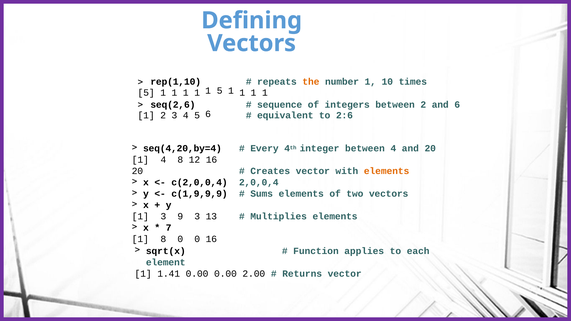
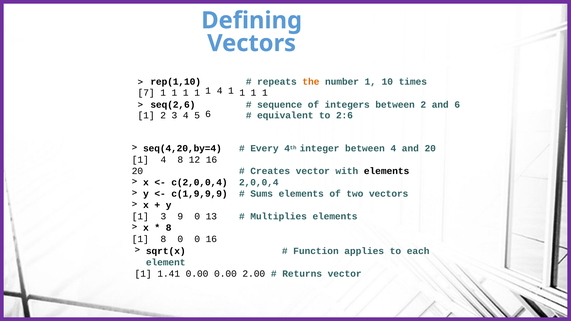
5: 5 -> 7 (146, 93)
1 1 5: 5 -> 4 (220, 91)
elements colour: orange -> black (387, 171)
9 3: 3 -> 0 (197, 217)
7: 7 -> 8 (169, 228)
